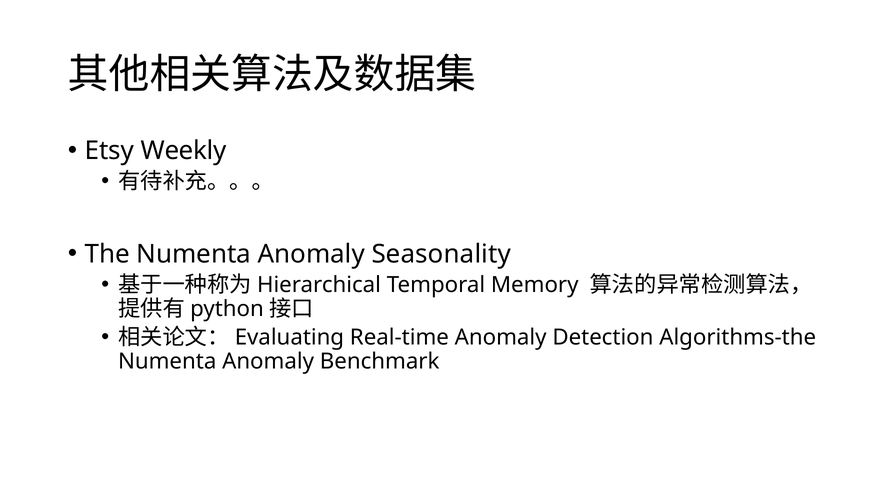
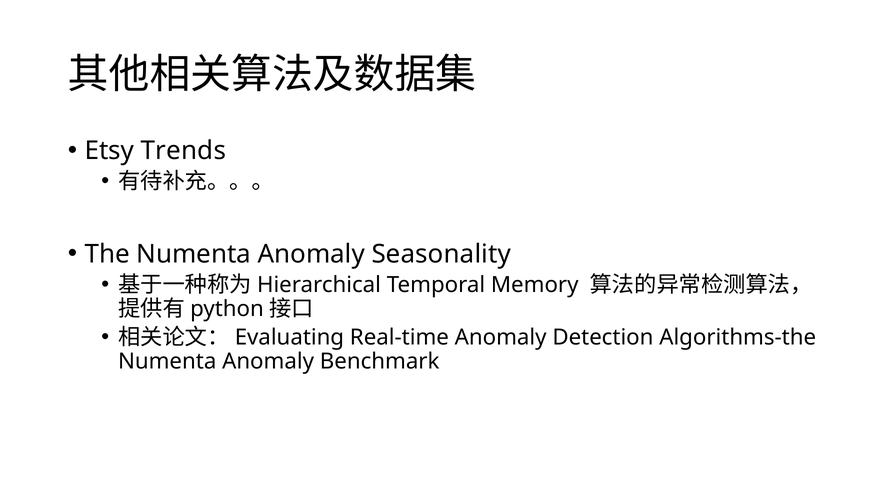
Weekly: Weekly -> Trends (183, 151)
